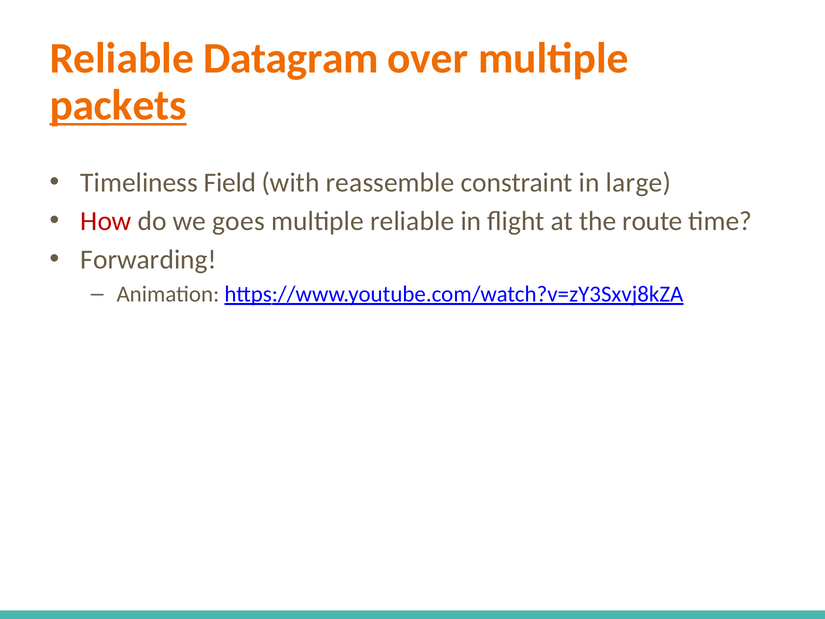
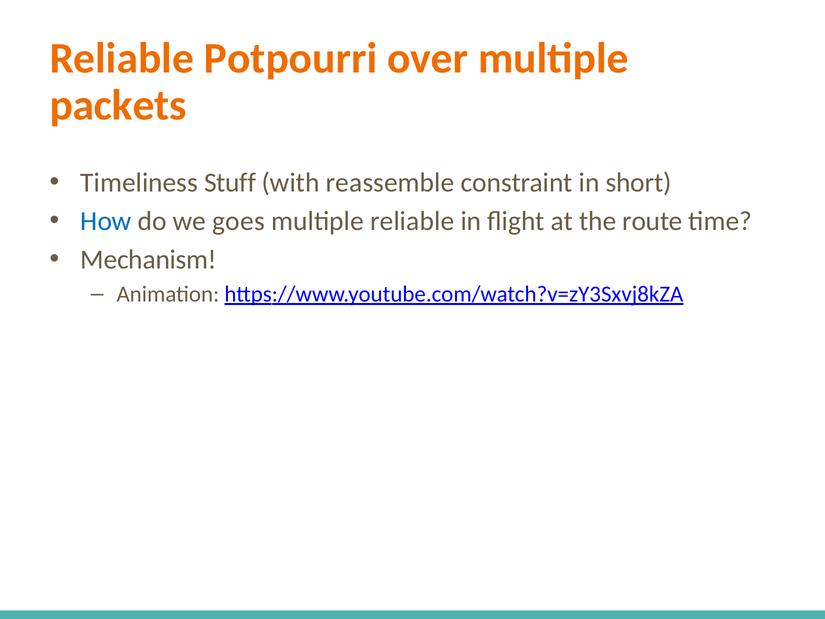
Datagram: Datagram -> Potpourri (291, 58)
packets underline: present -> none (118, 106)
Field: Field -> Stuff (230, 183)
large: large -> short (639, 183)
How colour: red -> blue (106, 221)
Forwarding: Forwarding -> Mechanism (149, 260)
